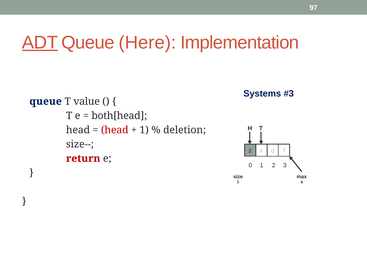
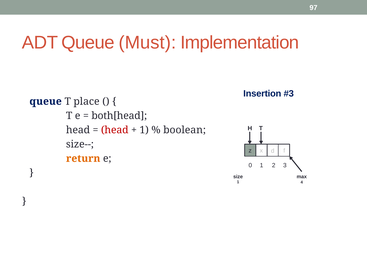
ADT underline: present -> none (40, 43)
Here: Here -> Must (147, 43)
Systems: Systems -> Insertion (262, 94)
value: value -> place (87, 101)
deletion: deletion -> boolean (185, 130)
return colour: red -> orange (83, 159)
